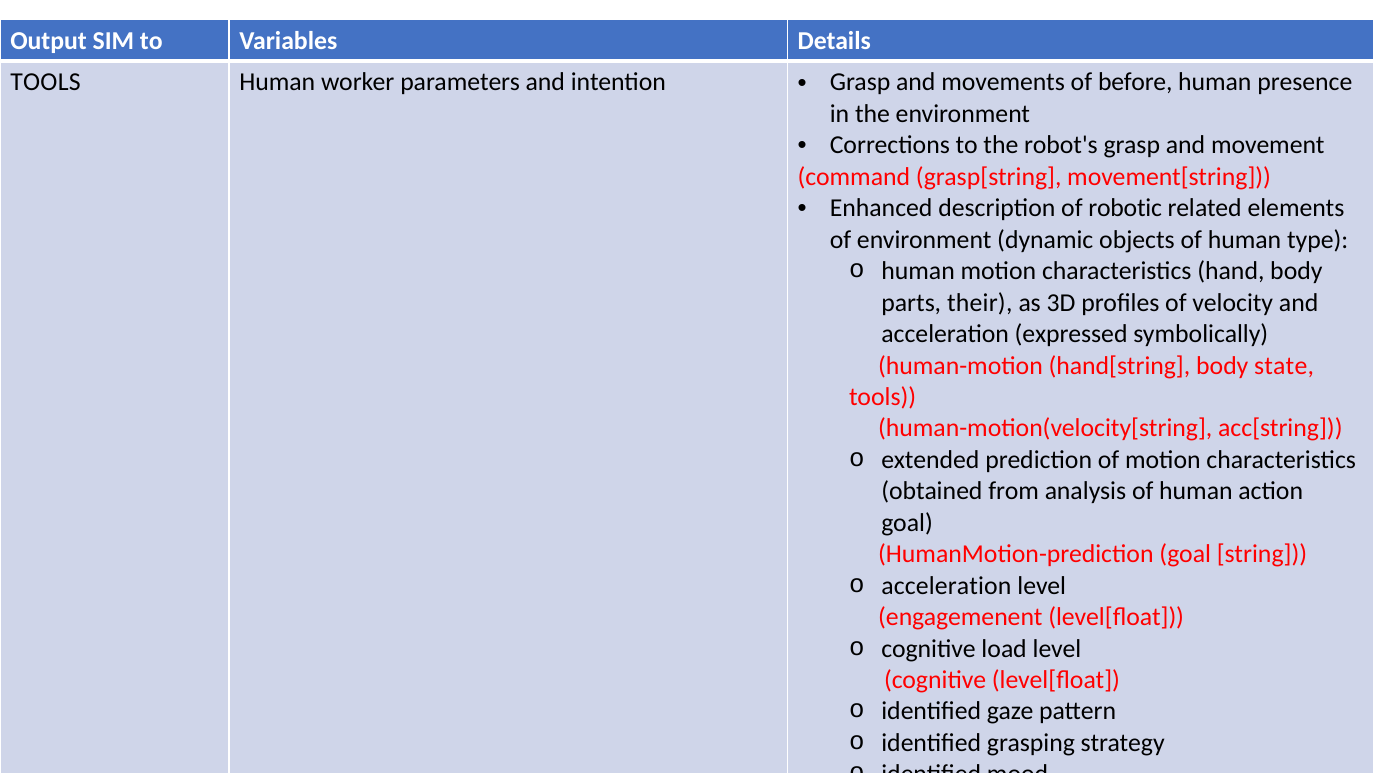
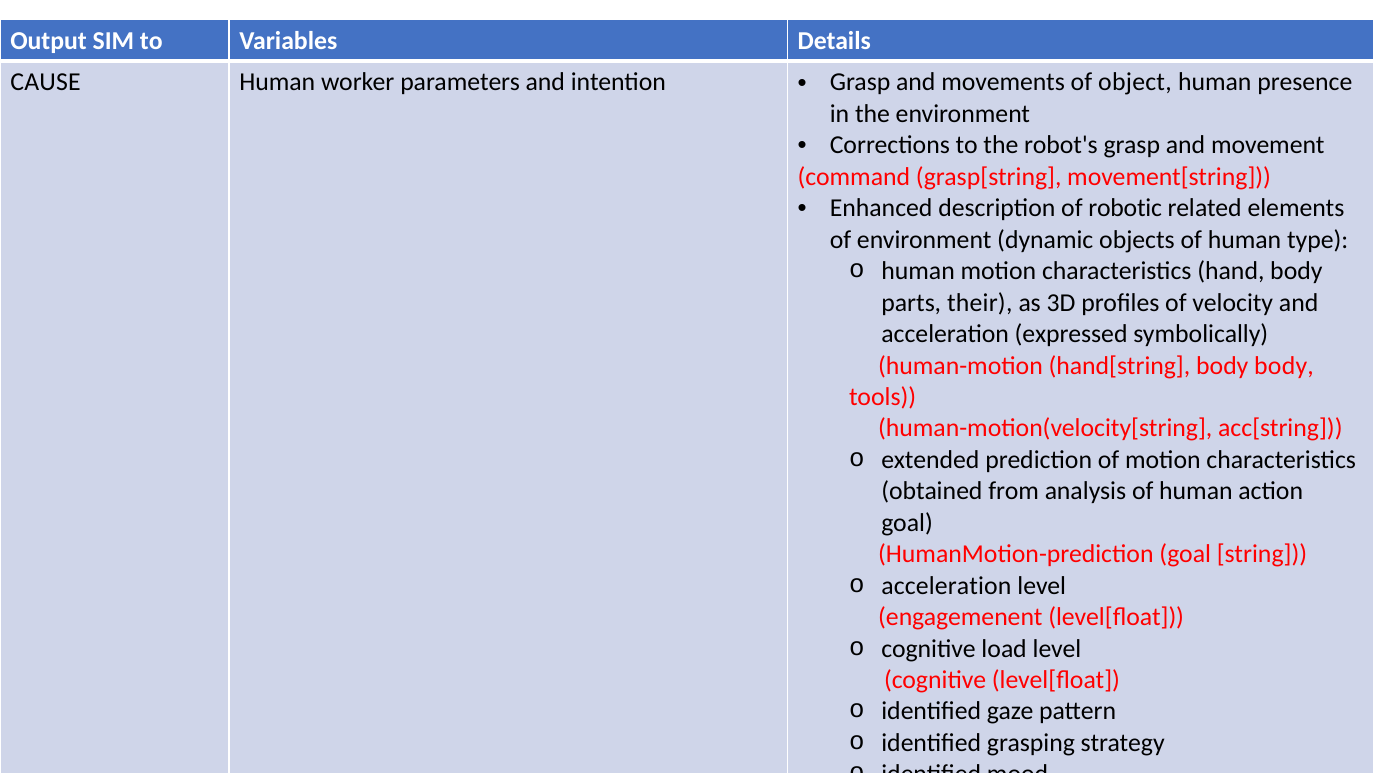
TOOLS: TOOLS -> CAUSE (46, 82)
before: before -> object (1135, 82)
body state: state -> body (1284, 365)
